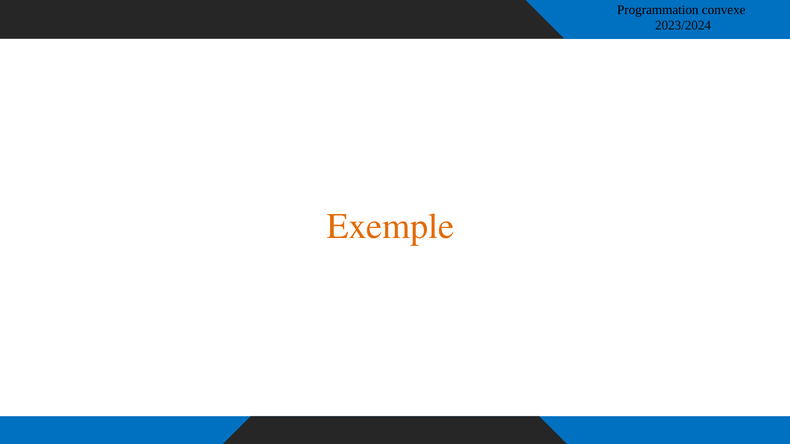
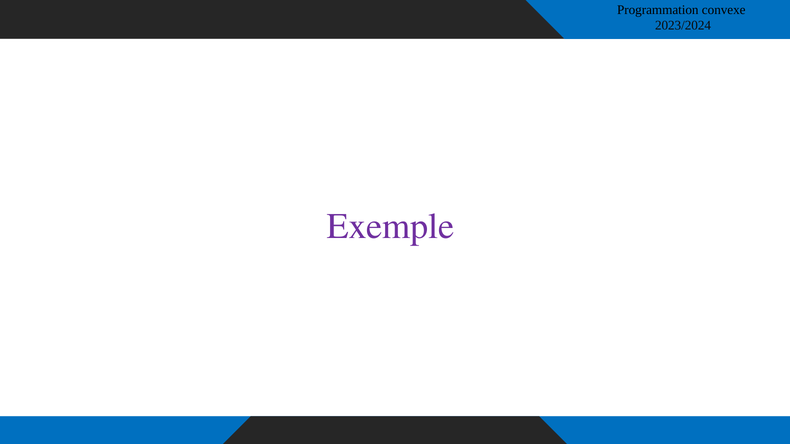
Exemple colour: orange -> purple (390, 226)
